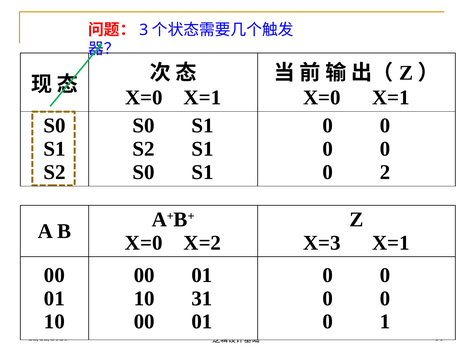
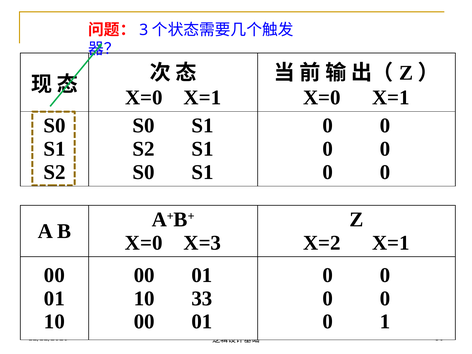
2: 2 -> 0 (385, 172)
X=2: X=2 -> X=3 (202, 243)
X=3: X=3 -> X=2 (322, 243)
31: 31 -> 33 (202, 298)
